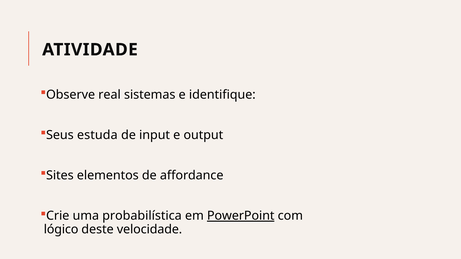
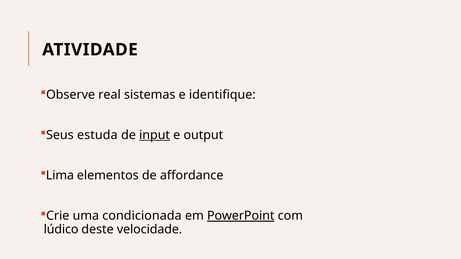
input underline: none -> present (155, 135)
Sites: Sites -> Lima (60, 176)
probabilística: probabilística -> condicionada (142, 216)
lógico: lógico -> lúdico (61, 230)
